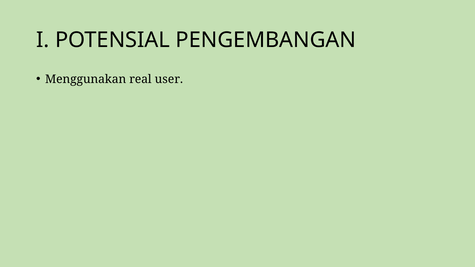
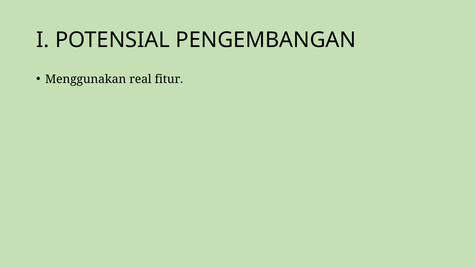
user: user -> fitur (169, 79)
